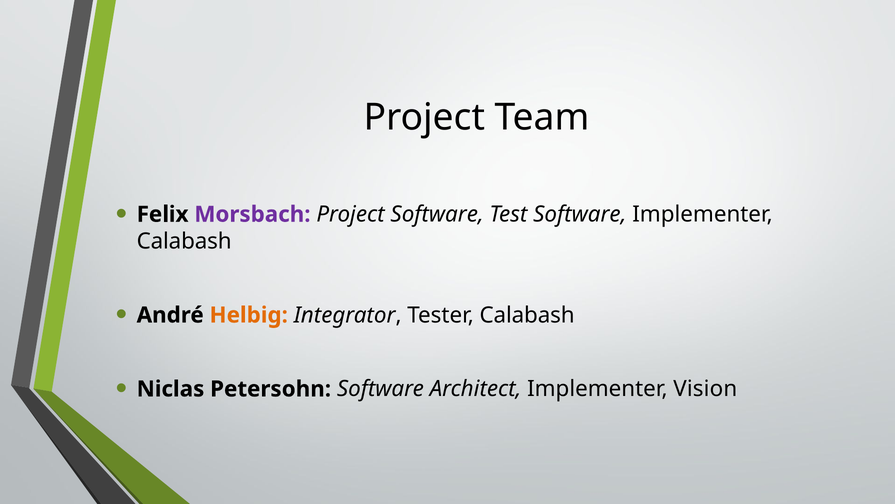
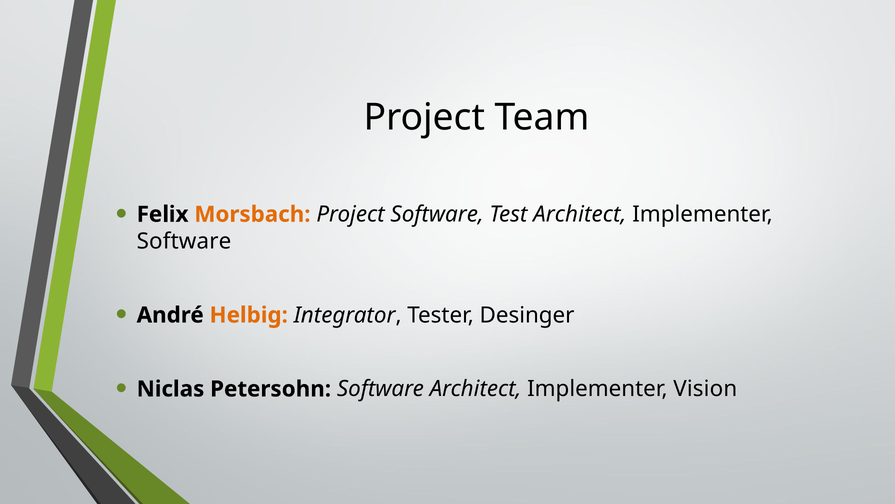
Morsbach colour: purple -> orange (252, 214)
Test Software: Software -> Architect (580, 214)
Calabash: Calabash -> Software (184, 241)
Tester Calabash: Calabash -> Desinger (527, 315)
